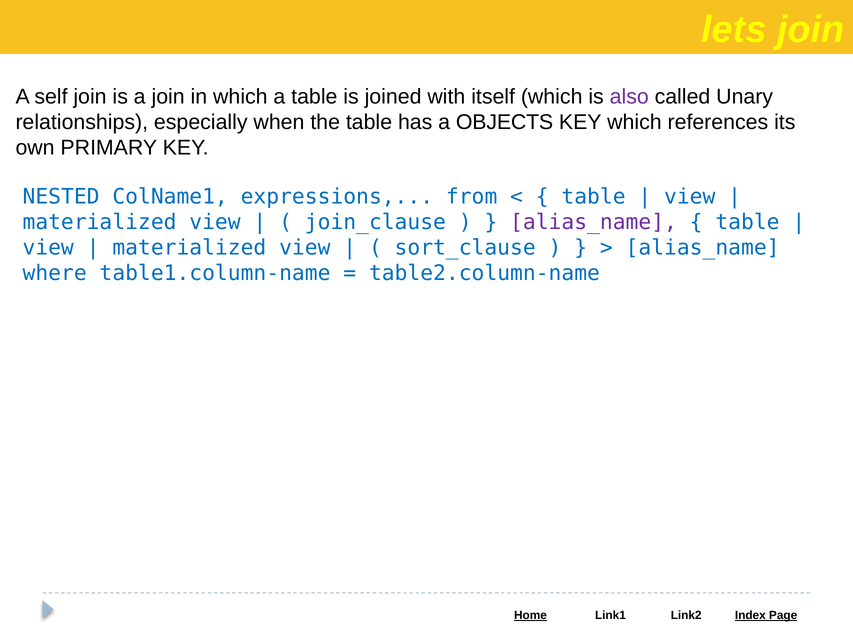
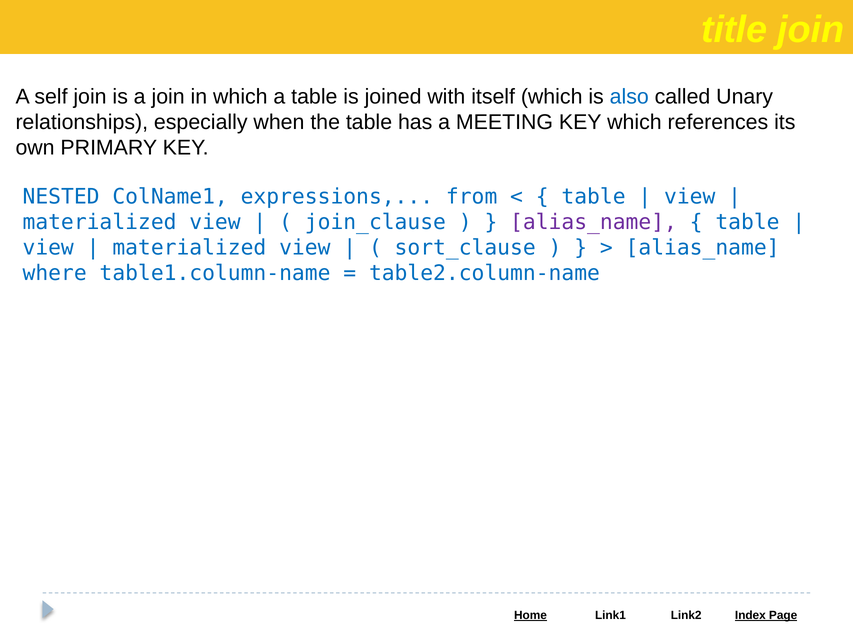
lets: lets -> title (734, 30)
also colour: purple -> blue (629, 97)
OBJECTS: OBJECTS -> MEETING (504, 122)
